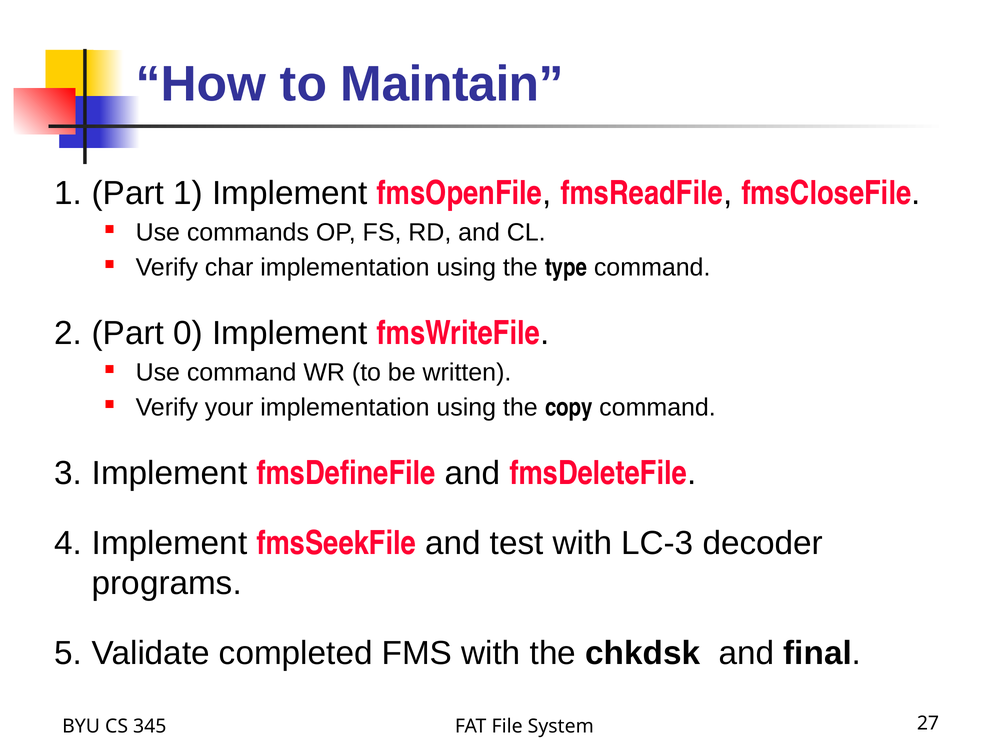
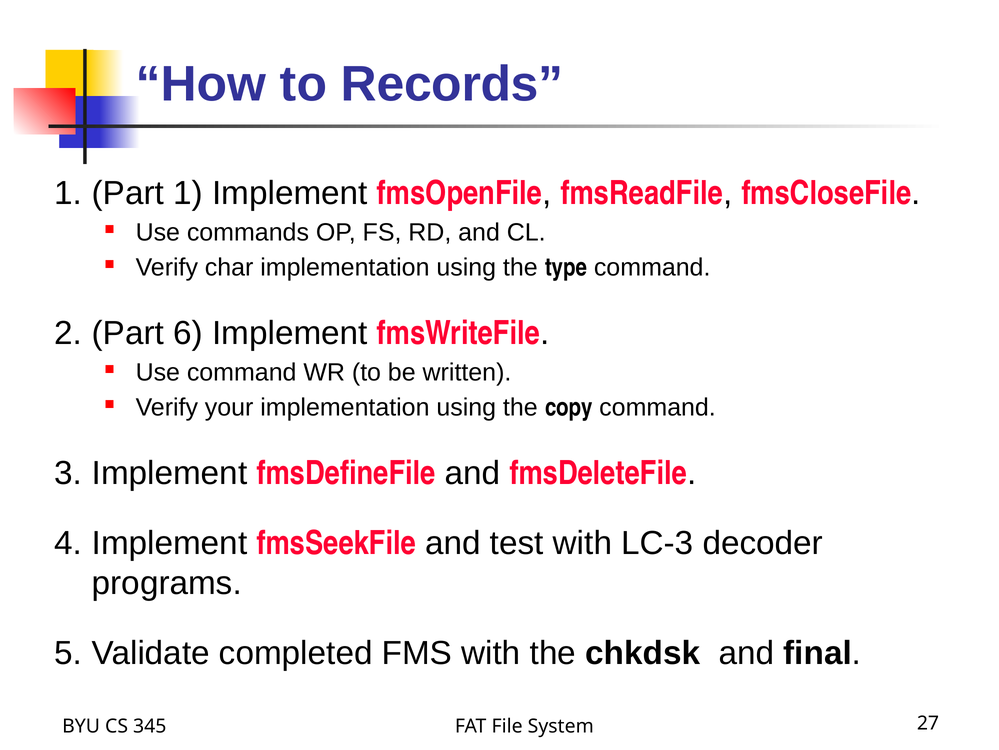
Maintain: Maintain -> Records (452, 84)
0: 0 -> 6 (188, 333)
